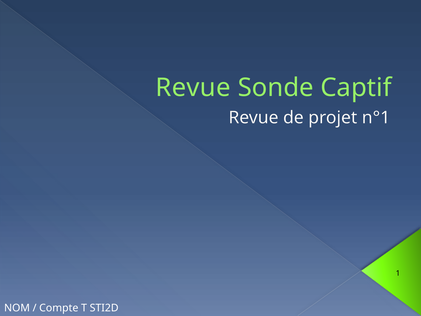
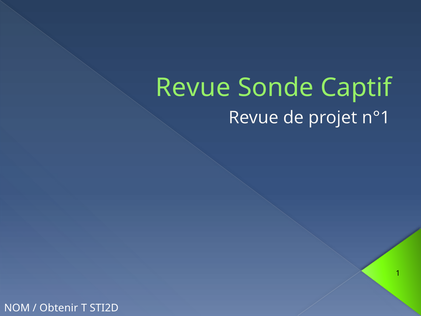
Compte: Compte -> Obtenir (59, 308)
